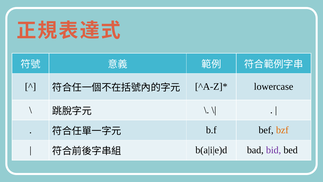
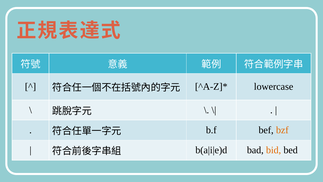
bid colour: purple -> orange (274, 150)
